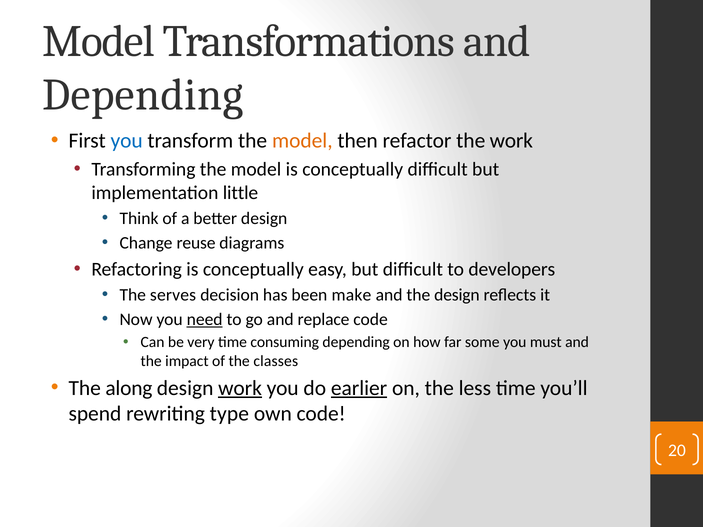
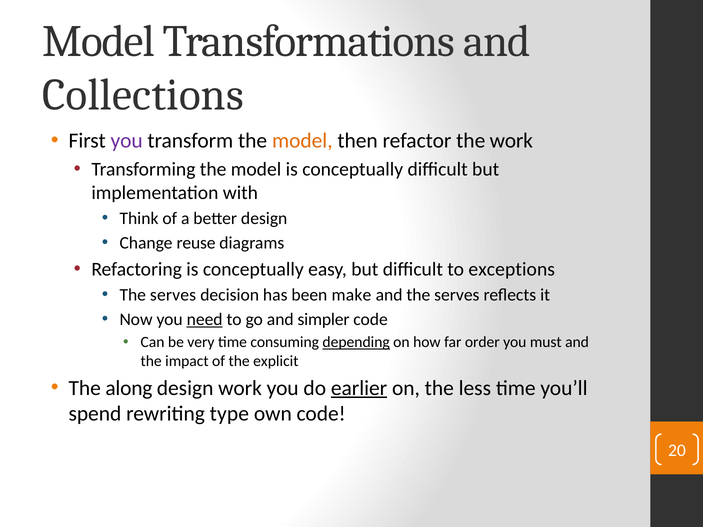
Depending: Depending -> Collections (143, 95)
you colour: blue -> purple (127, 141)
little: little -> with (240, 193)
developers: developers -> exceptions (512, 269)
and the design: design -> serves (457, 295)
replace: replace -> simpler (324, 320)
depending underline: none -> present (356, 342)
some: some -> order (482, 342)
classes: classes -> explicit (276, 361)
work underline: present -> none (240, 388)
